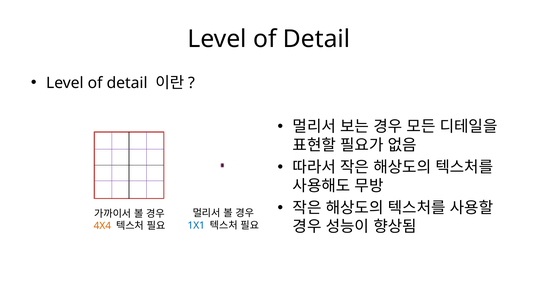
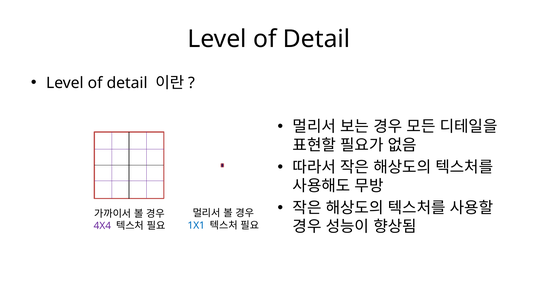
4X4 colour: orange -> purple (102, 226)
